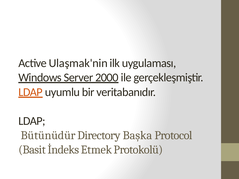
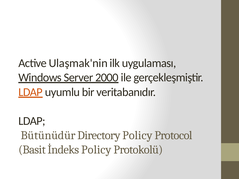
Directory Başka: Başka -> Policy (137, 136)
İndeks Etmek: Etmek -> Policy (96, 150)
